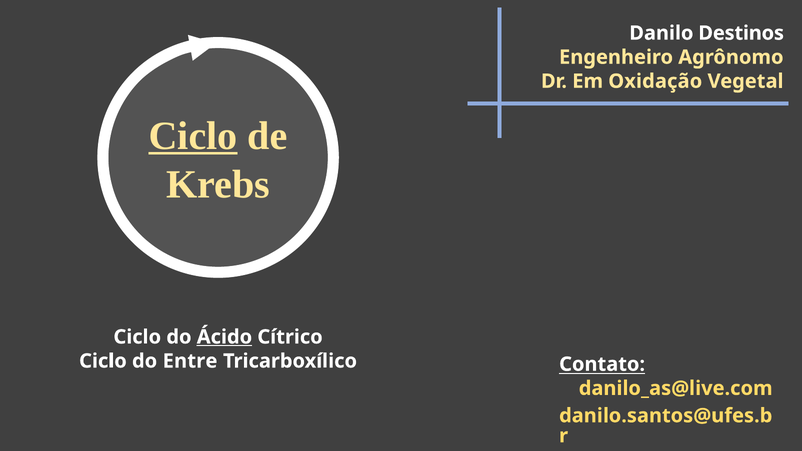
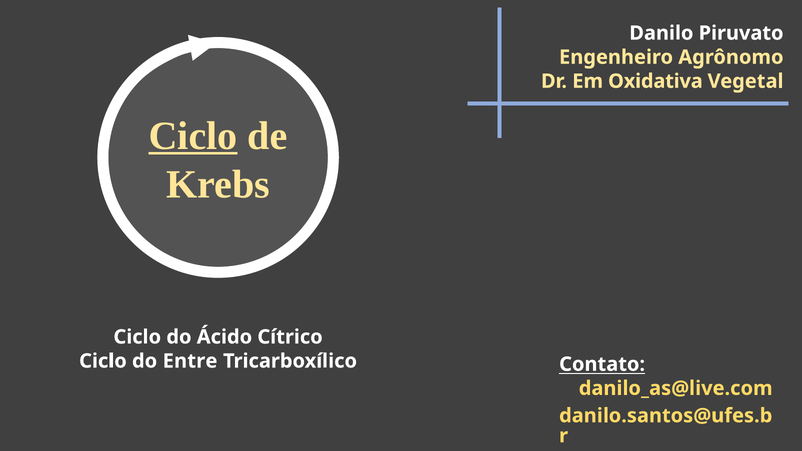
Destinos: Destinos -> Piruvato (741, 33)
Oxidação: Oxidação -> Oxidativa (655, 81)
Ácido underline: present -> none (224, 337)
